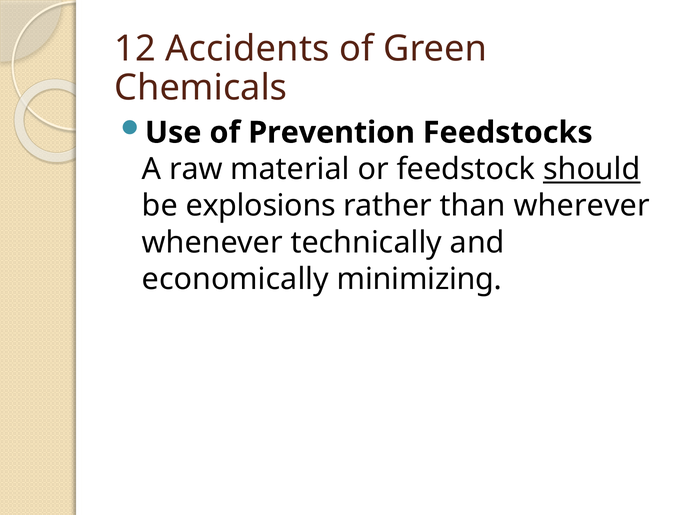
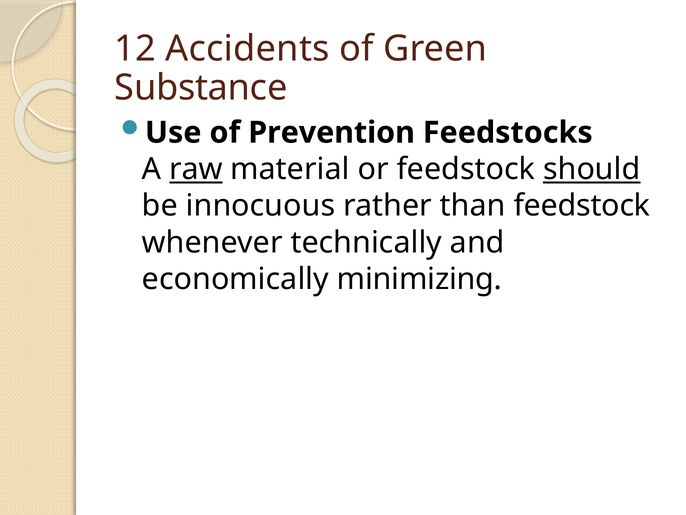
Chemicals: Chemicals -> Substance (201, 88)
raw underline: none -> present (196, 169)
explosions: explosions -> innocuous (261, 206)
than wherever: wherever -> feedstock (582, 206)
